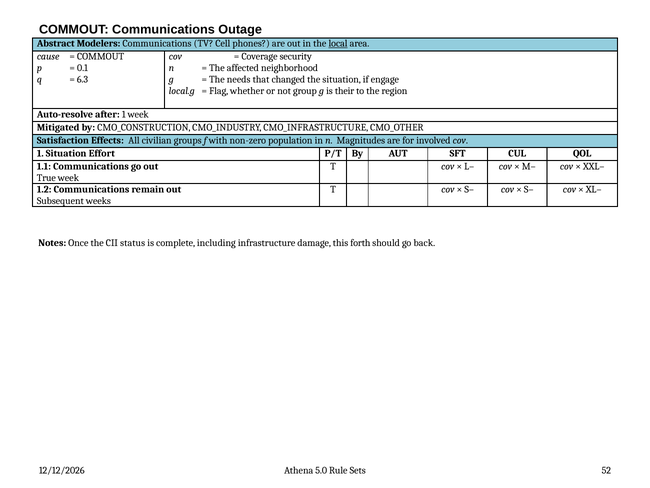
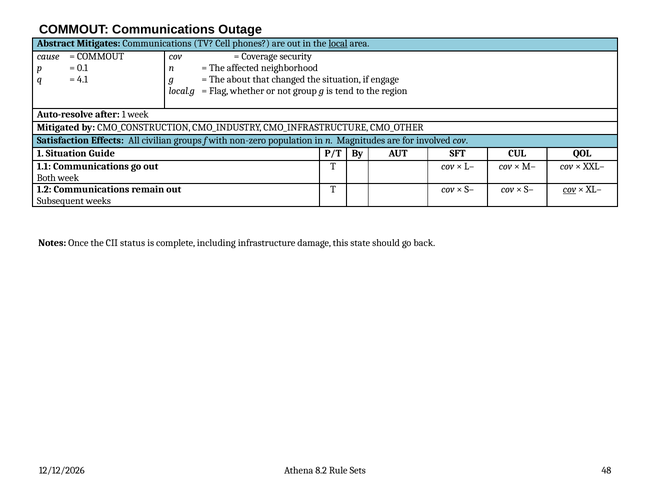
Modelers: Modelers -> Mitigates (99, 44)
6.3: 6.3 -> 4.1 (82, 80)
needs: needs -> about (239, 80)
their: their -> tend (344, 91)
Effort: Effort -> Guide (102, 153)
True: True -> Both (46, 178)
cov underline: none -> present (569, 189)
forth: forth -> state (360, 243)
5.0: 5.0 -> 8.2 (321, 470)
52: 52 -> 48 (606, 470)
